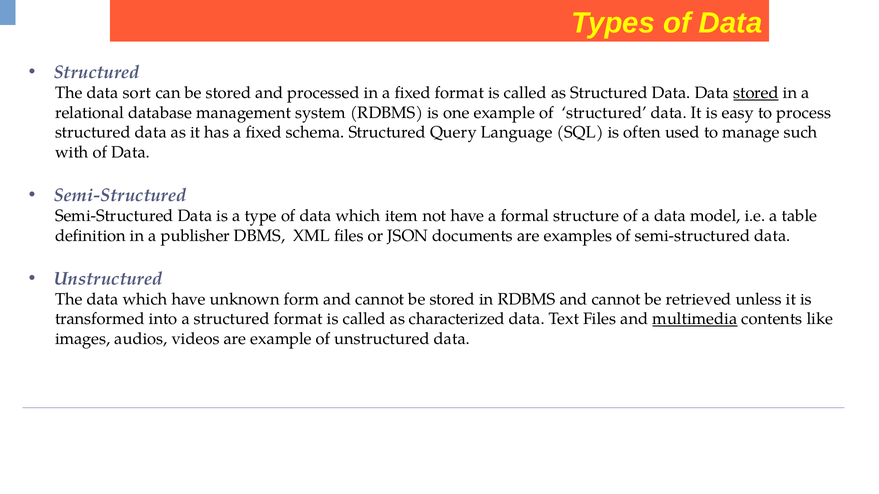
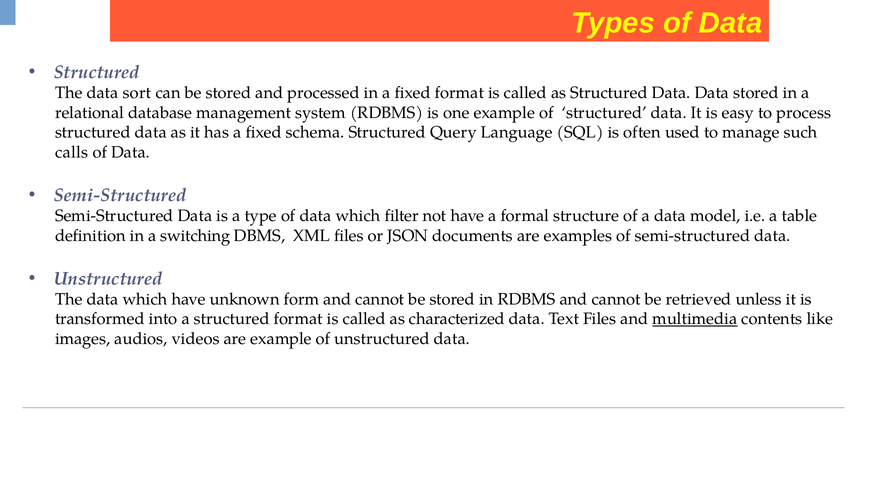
stored underline: present -> none (756, 93)
with: with -> calls (72, 152)
item: item -> filter (402, 216)
publisher: publisher -> switching (195, 236)
